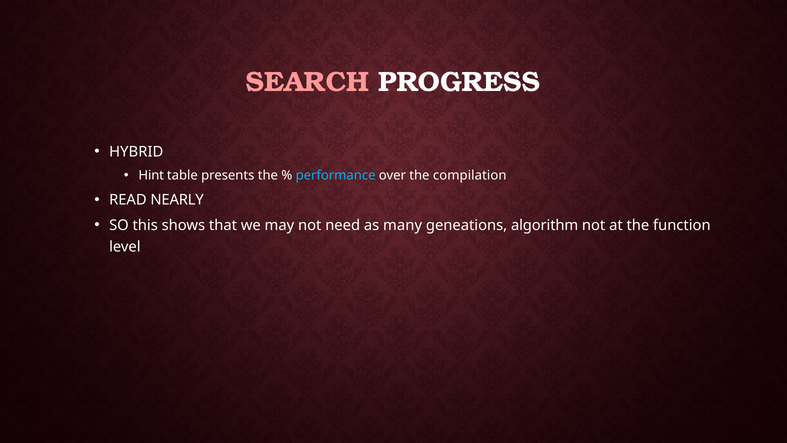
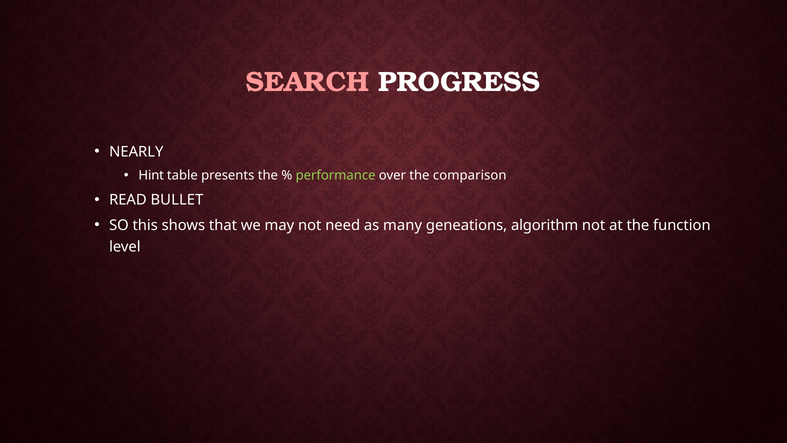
HYBRID: HYBRID -> NEARLY (136, 152)
performance colour: light blue -> light green (336, 175)
compilation: compilation -> comparison (470, 175)
NEARLY: NEARLY -> BULLET (177, 200)
